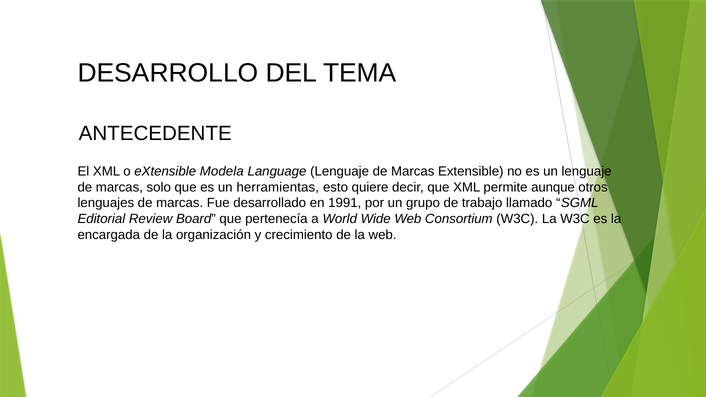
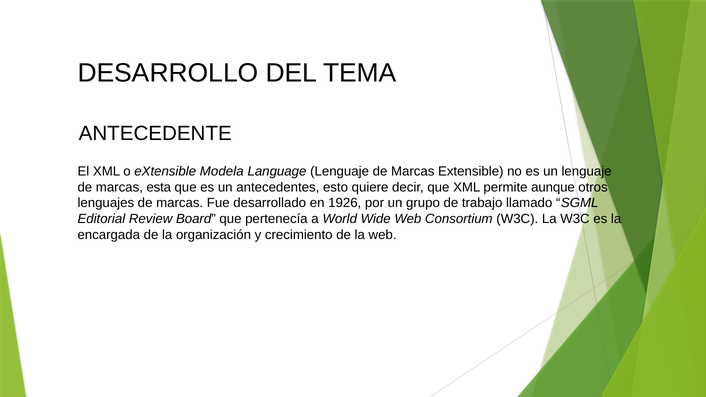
solo: solo -> esta (159, 187)
herramientas: herramientas -> antecedentes (278, 187)
1991: 1991 -> 1926 (345, 203)
